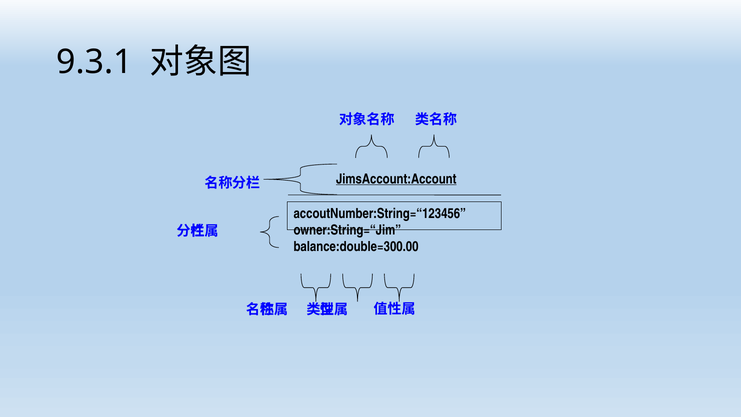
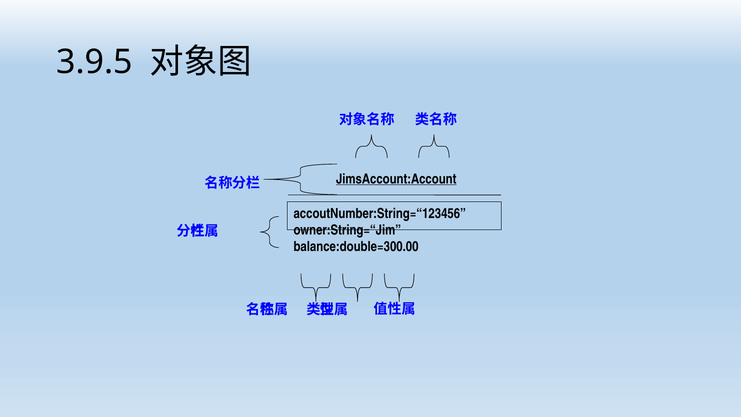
9.3.1: 9.3.1 -> 3.9.5 (95, 62)
